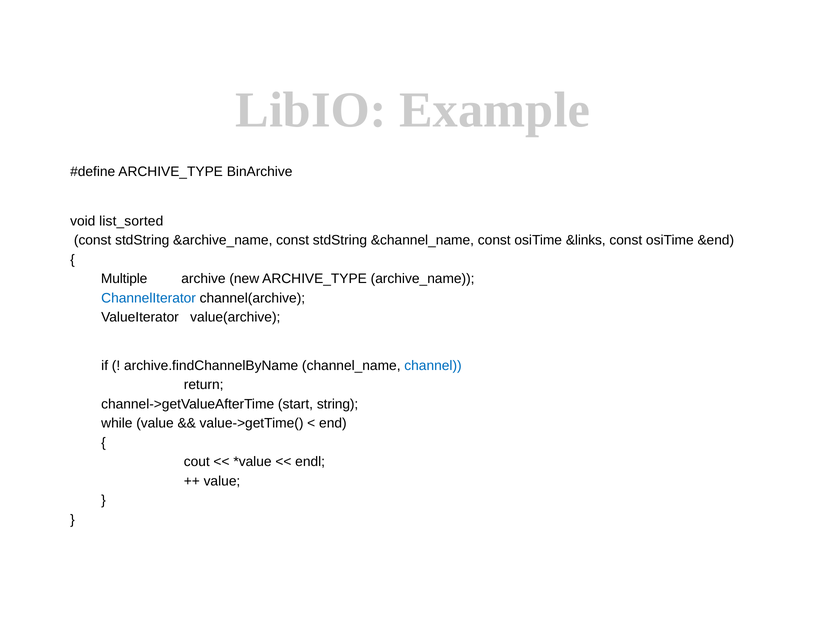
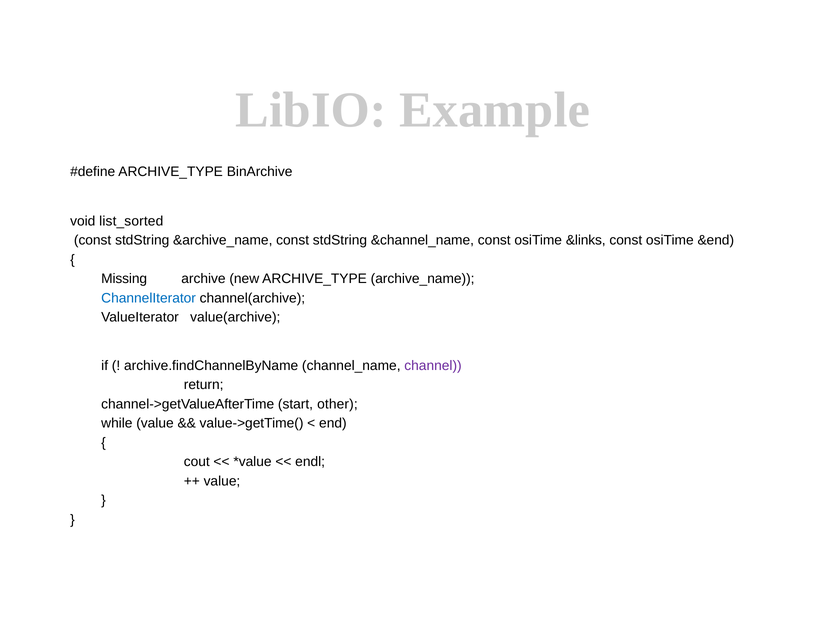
Multiple: Multiple -> Missing (124, 279)
channel colour: blue -> purple (433, 366)
string: string -> other (337, 404)
